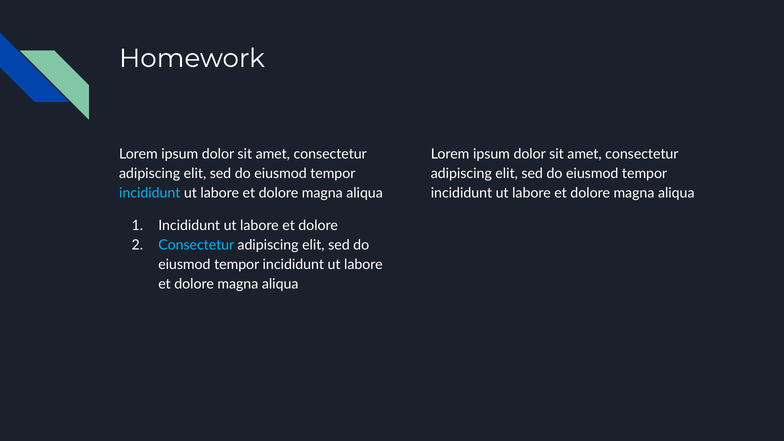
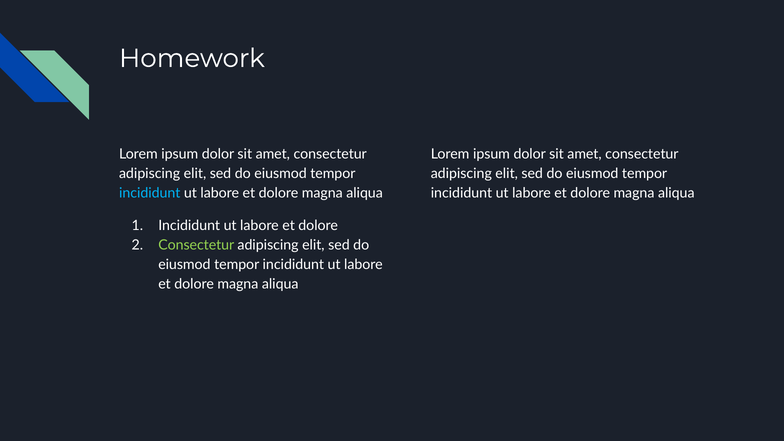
Consectetur colour: light blue -> light green (196, 245)
